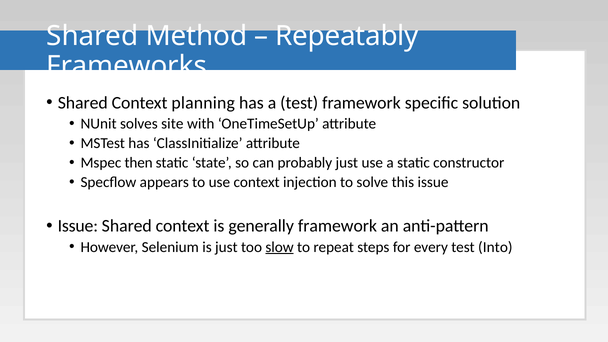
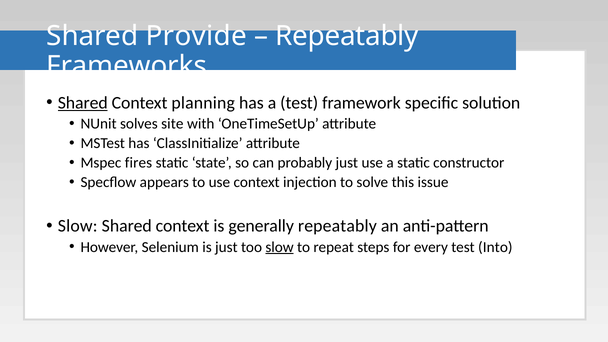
Method: Method -> Provide (196, 36)
Shared underline: none -> present (83, 103)
then: then -> fires (138, 163)
Issue: Issue -> Slow (78, 226)
generally framework: framework -> repeatably (337, 226)
